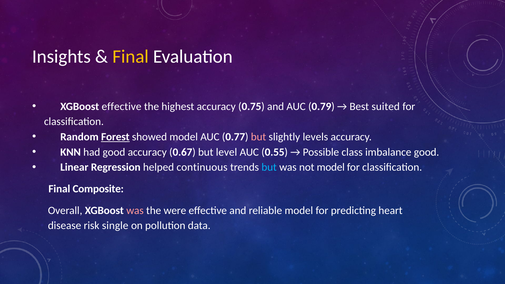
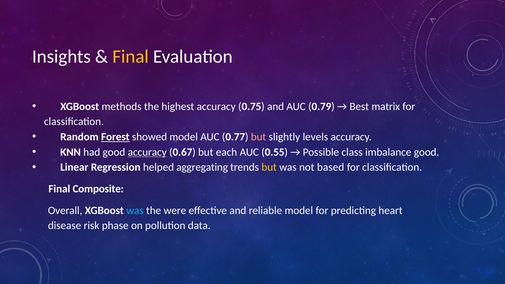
effective: effective -> methods (122, 106)
suited: suited -> matrix (386, 106)
accuracy underline: none -> present (147, 152)
level: level -> each (227, 152)
continuous: continuous -> aggregating (202, 167)
but colour: light blue -> yellow (269, 167)
not model: model -> based (331, 167)
was colour: pink -> light blue (135, 210)
single: single -> phase (115, 226)
